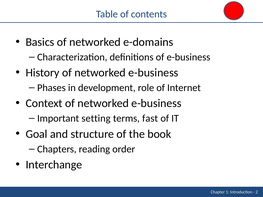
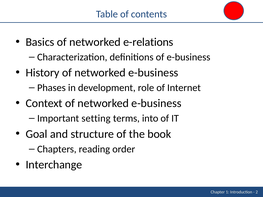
e-domains: e-domains -> e-relations (148, 42)
fast: fast -> into (150, 119)
